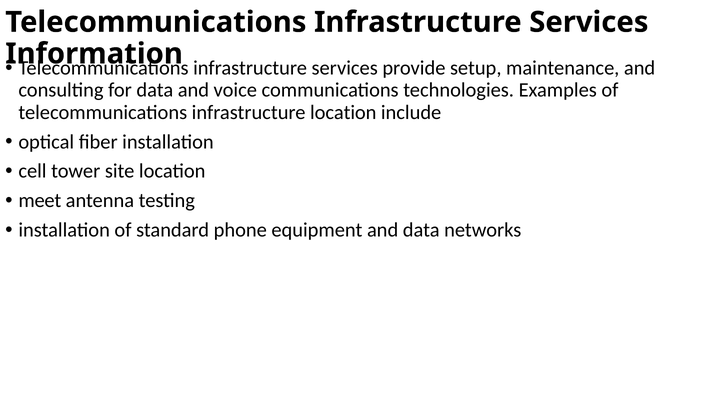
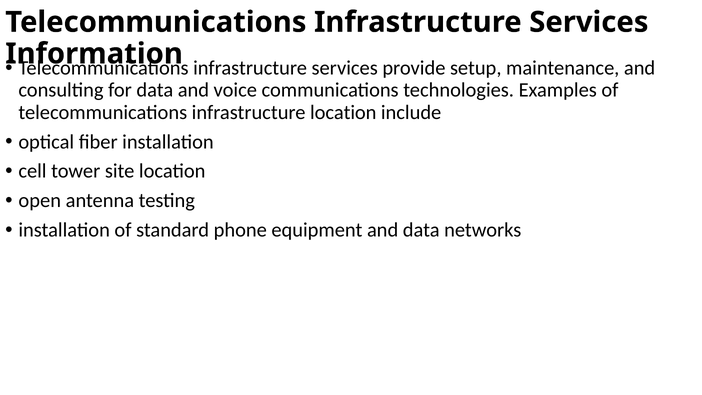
meet: meet -> open (40, 201)
